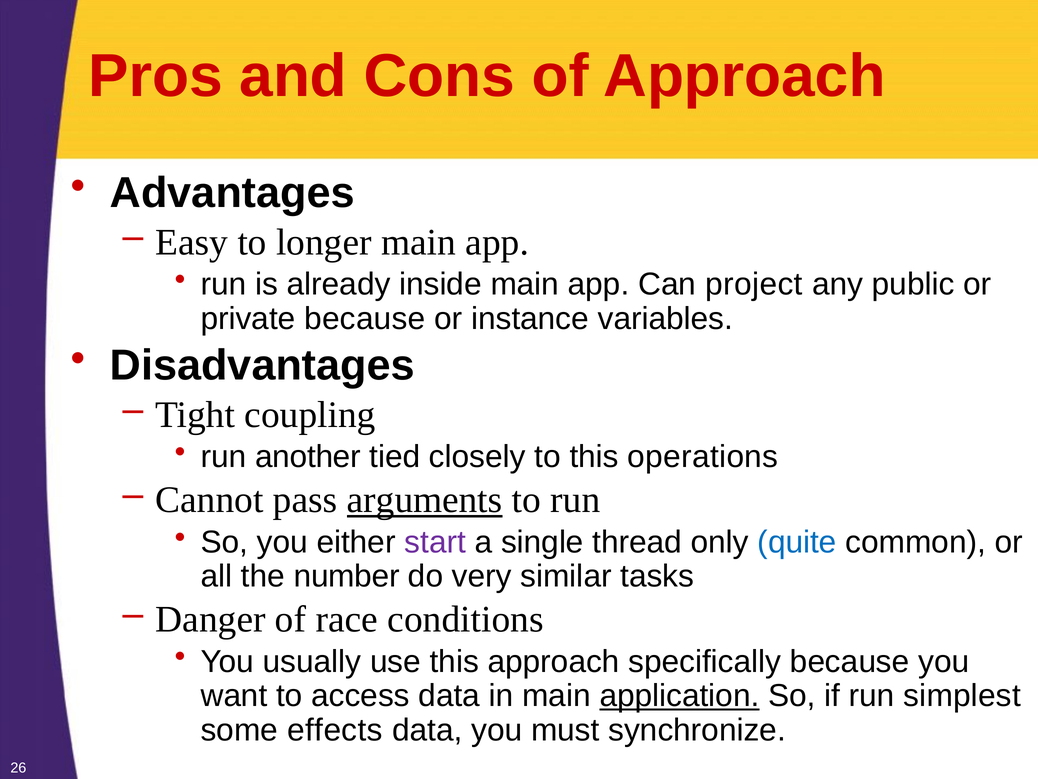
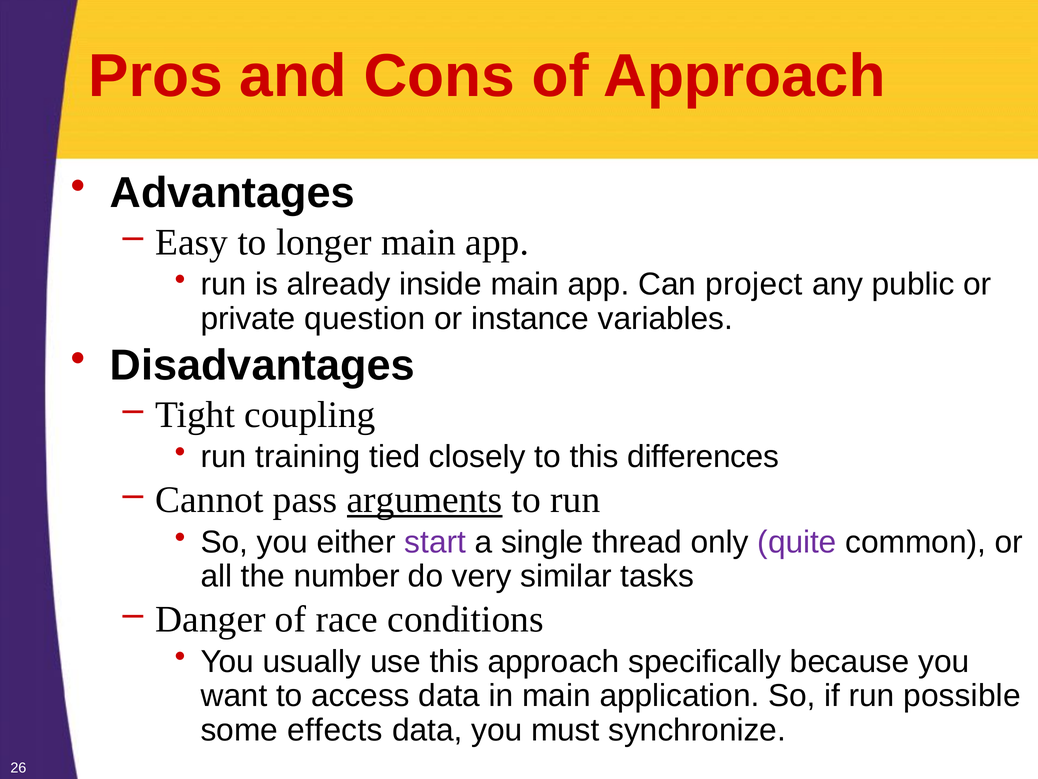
private because: because -> question (365, 318)
another: another -> training (308, 457)
operations: operations -> differences (703, 457)
quite colour: blue -> purple (797, 542)
application underline: present -> none (679, 695)
simplest: simplest -> possible (962, 695)
